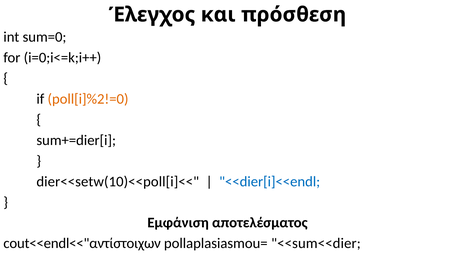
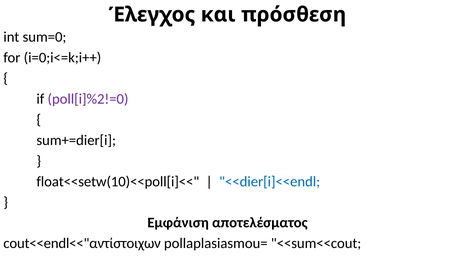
poll[i]%2!=0 colour: orange -> purple (88, 99)
dier<<setw(10)<<poll[i]<<: dier<<setw(10)<<poll[i]<< -> float<<setw(10)<<poll[i]<< (118, 181)
<<sum<<dier: <<sum<<dier -> <<sum<<cout (316, 243)
